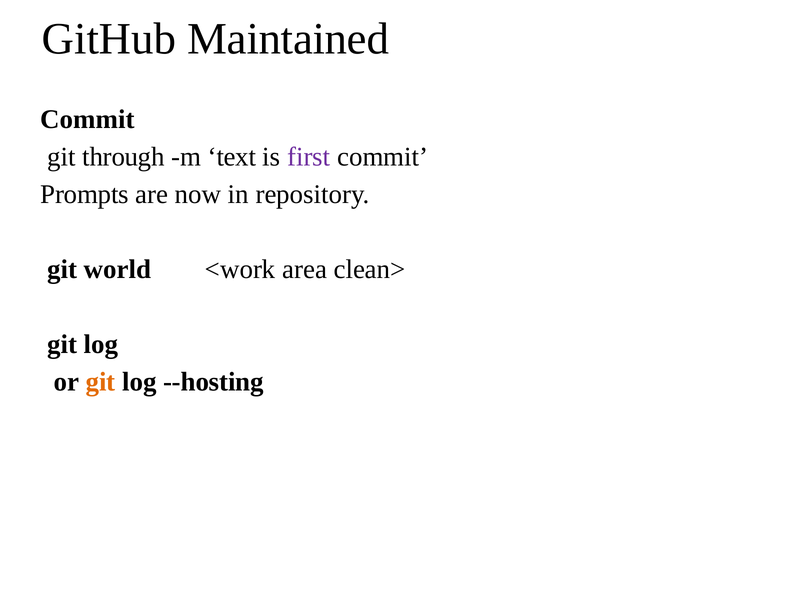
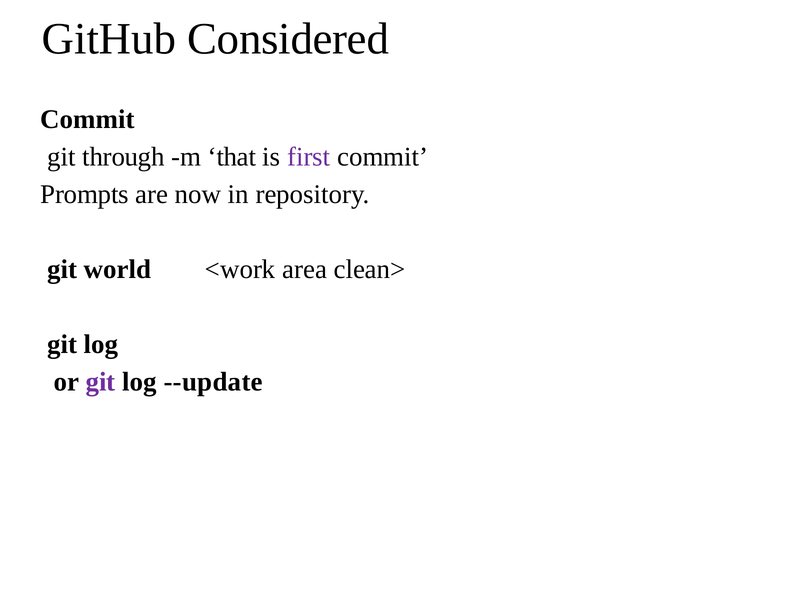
Maintained: Maintained -> Considered (288, 39)
text: text -> that (232, 157)
git colour: orange -> purple (100, 382)
--hosting: --hosting -> --update (213, 382)
